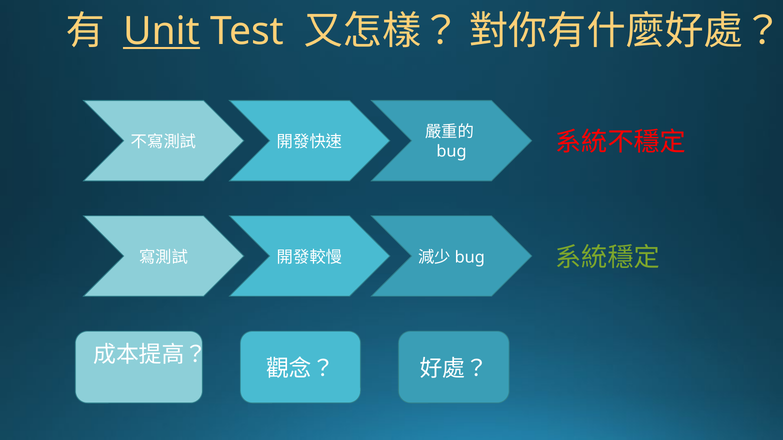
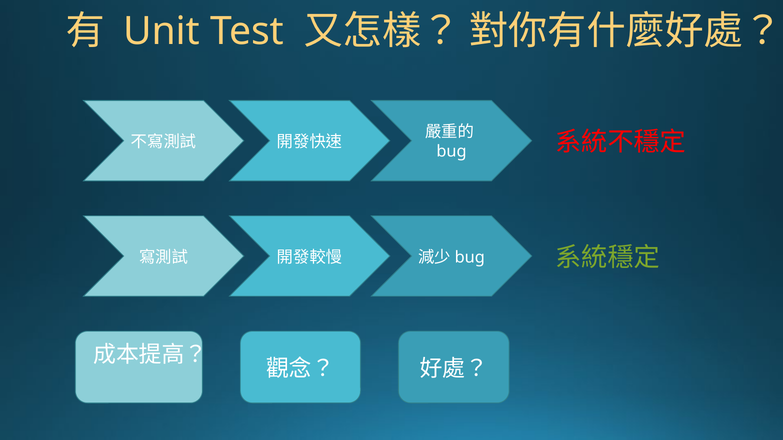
Unit underline: present -> none (162, 31)
